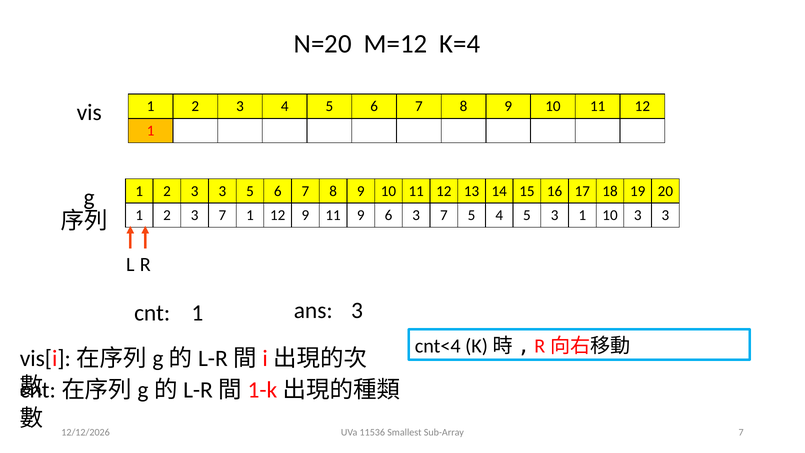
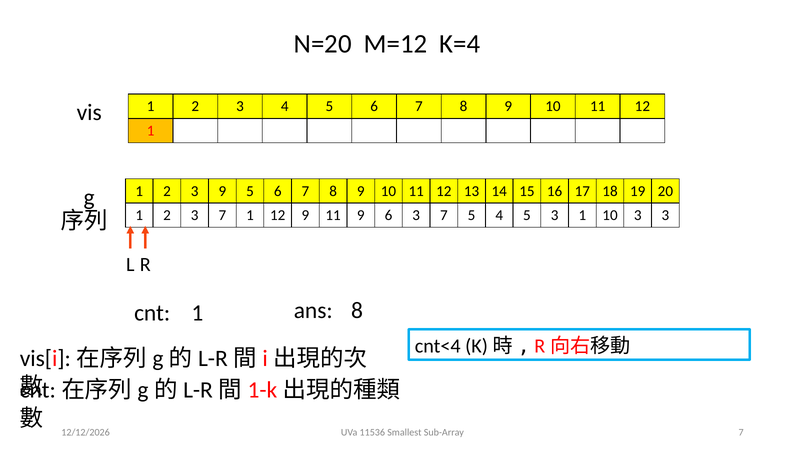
2 3 3: 3 -> 9 (222, 191)
ans 3: 3 -> 8 (357, 310)
